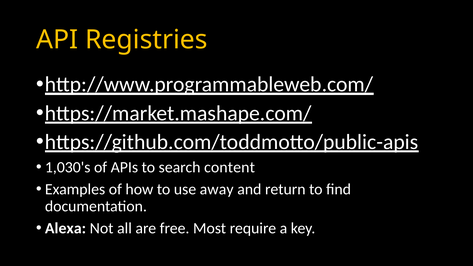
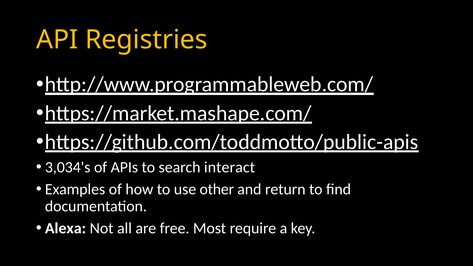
1,030's: 1,030's -> 3,034's (68, 167)
content: content -> interact (230, 167)
away: away -> other (217, 189)
